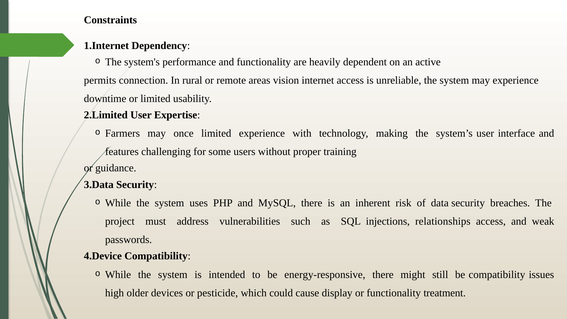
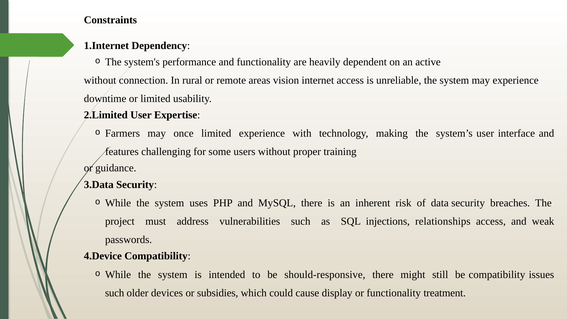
permits: permits -> without (100, 80)
energy-responsive: energy-responsive -> should-responsive (325, 274)
high: high -> such (115, 293)
pesticide: pesticide -> subsidies (218, 293)
